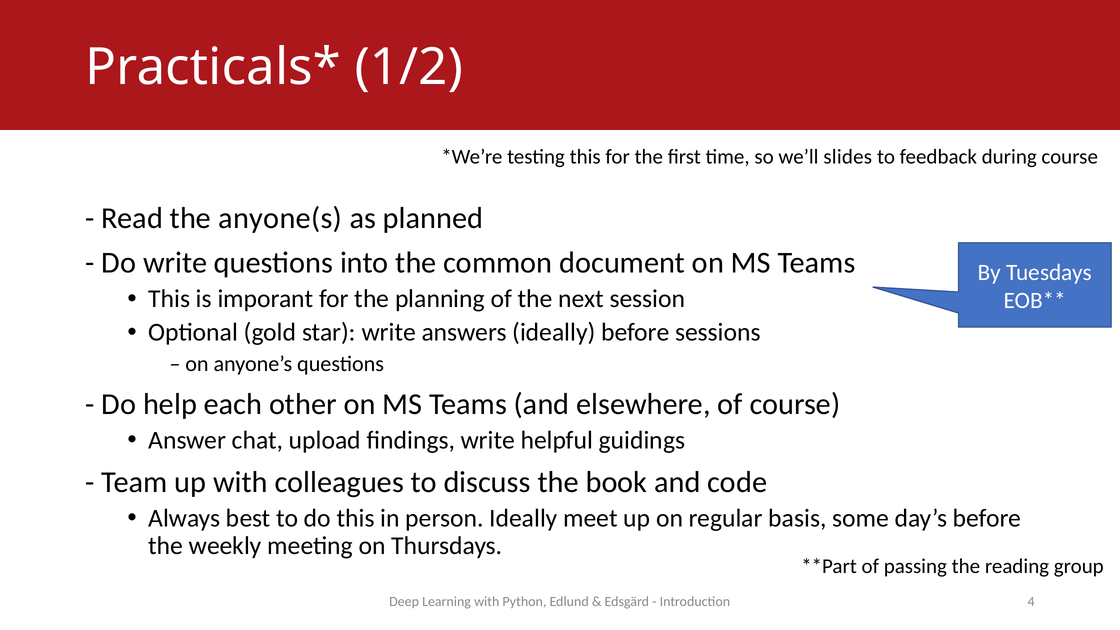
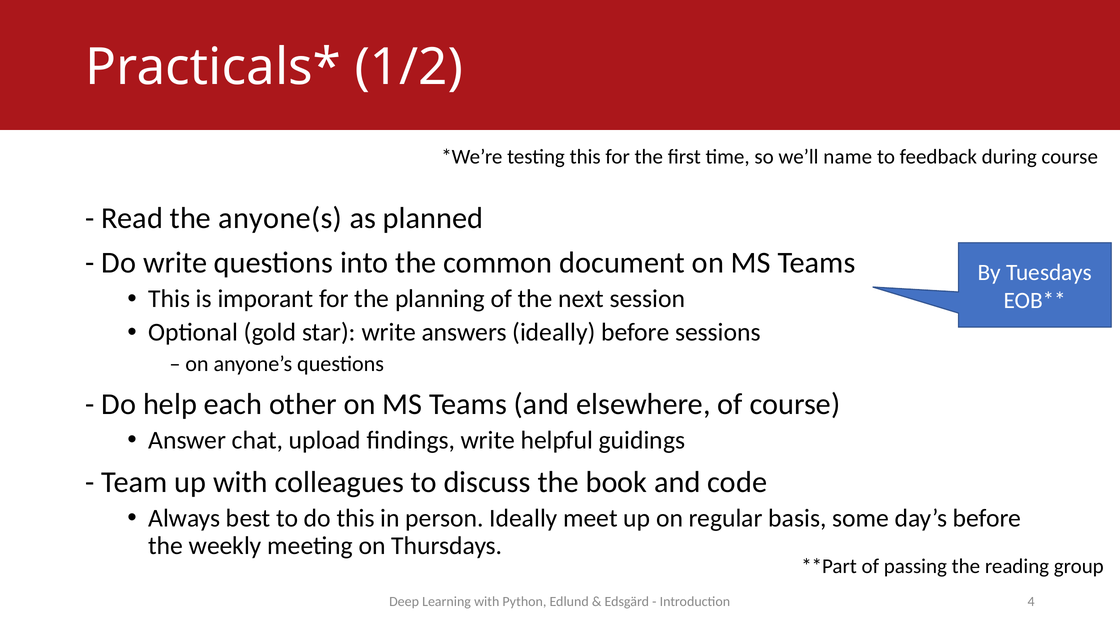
slides: slides -> name (848, 157)
